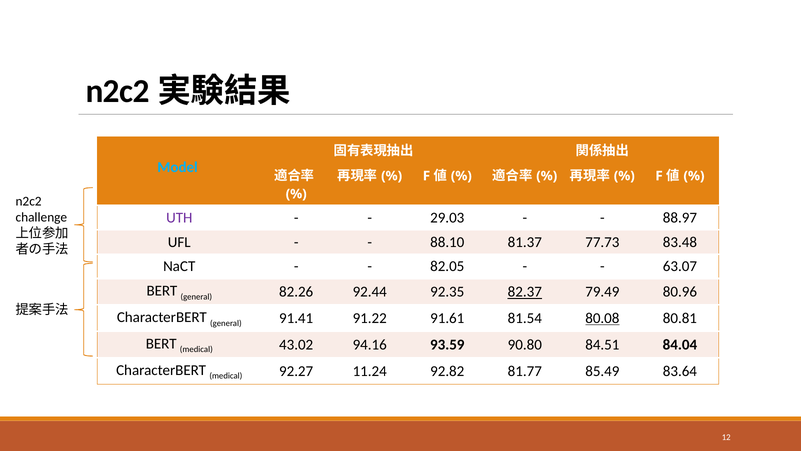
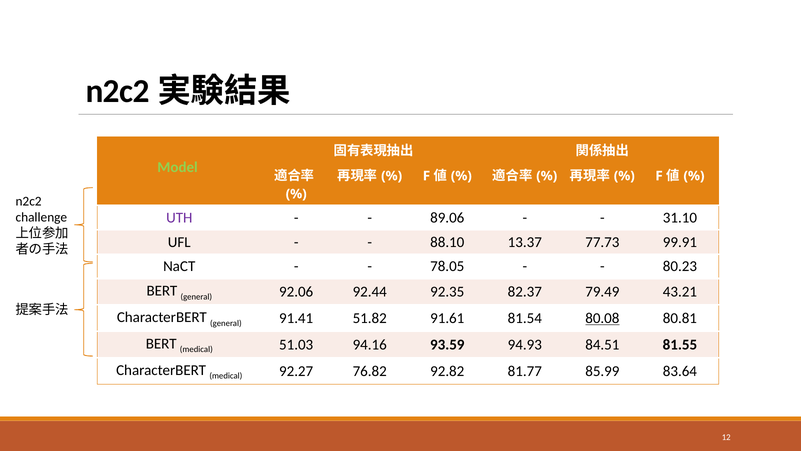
Model colour: light blue -> light green (178, 167)
29.03: 29.03 -> 89.06 (447, 217)
88.97: 88.97 -> 31.10 (680, 217)
81.37: 81.37 -> 13.37 (525, 242)
83.48: 83.48 -> 99.91 (680, 242)
82.05: 82.05 -> 78.05 (447, 266)
63.07: 63.07 -> 80.23 (680, 266)
82.26: 82.26 -> 92.06 (296, 292)
82.37 underline: present -> none (525, 292)
80.96: 80.96 -> 43.21 (680, 292)
91.22: 91.22 -> 51.82 (370, 318)
43.02: 43.02 -> 51.03 (296, 344)
90.80: 90.80 -> 94.93 (525, 344)
84.04: 84.04 -> 81.55 (680, 344)
11.24: 11.24 -> 76.82 (370, 371)
85.49: 85.49 -> 85.99 (602, 371)
